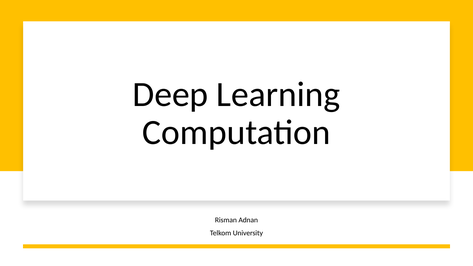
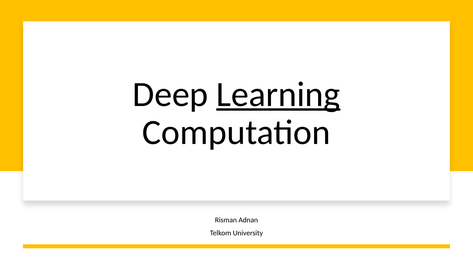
Learning underline: none -> present (278, 94)
